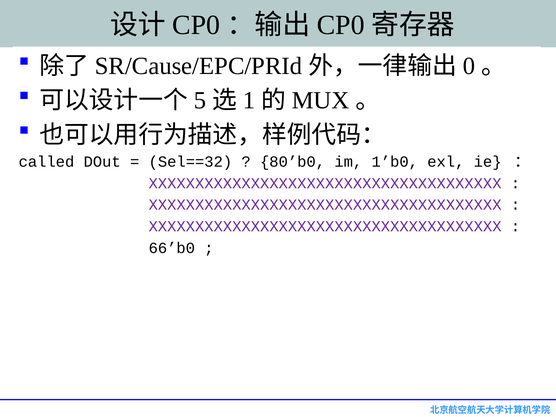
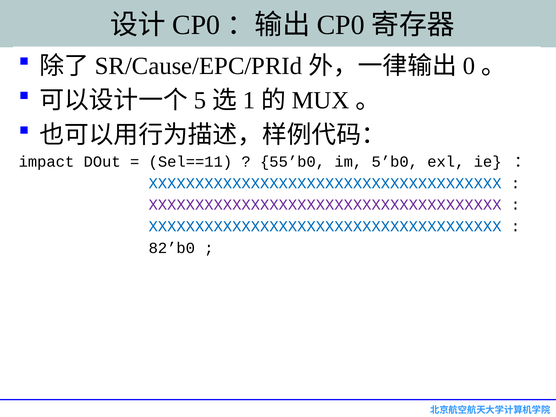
called: called -> impact (46, 162)
Sel==32: Sel==32 -> Sel==11 (190, 162)
80’b0: 80’b0 -> 55’b0 (293, 162)
1’b0: 1’b0 -> 5’b0 (395, 162)
XXXXXXXXXXXXXXXXXXXXXXXXXXXXXXXXXXXXXX colour: purple -> blue (325, 183)
XXXXXXXXXXXXXXXXXXXXXXXXXXXXXXXXXXXXXX colour: purple -> blue (325, 226)
66’b0: 66’b0 -> 82’b0 (172, 248)
